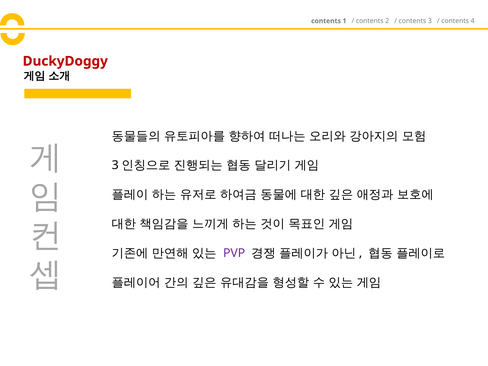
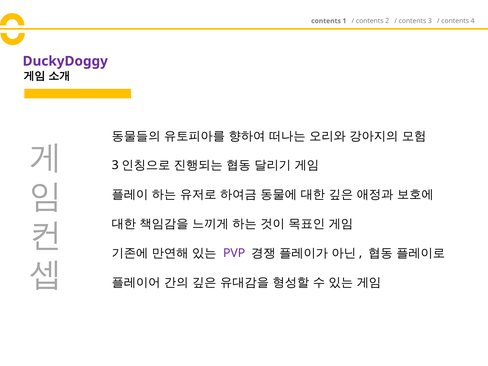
DuckyDoggy colour: red -> purple (65, 61)
